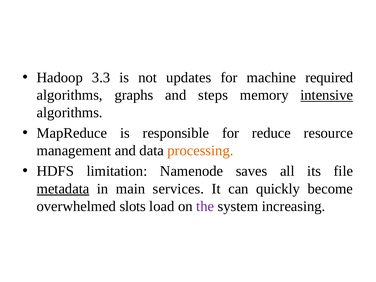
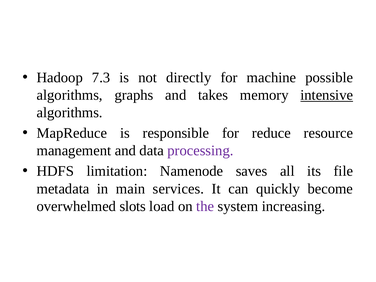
3.3: 3.3 -> 7.3 (101, 77)
updates: updates -> directly (189, 77)
required: required -> possible (329, 77)
steps: steps -> takes (213, 95)
processing colour: orange -> purple (200, 151)
metadata underline: present -> none (63, 189)
